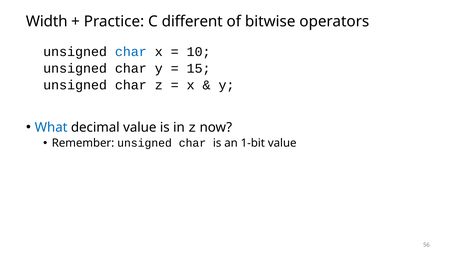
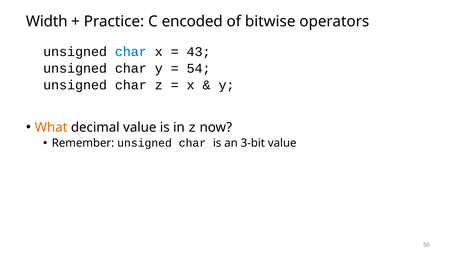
different: different -> encoded (192, 21)
10: 10 -> 43 (199, 52)
15: 15 -> 54 (199, 68)
What colour: blue -> orange (51, 127)
1-bit: 1-bit -> 3-bit (253, 143)
